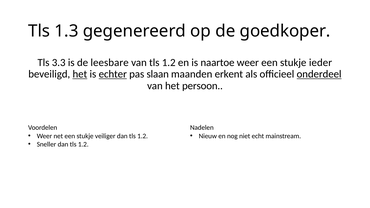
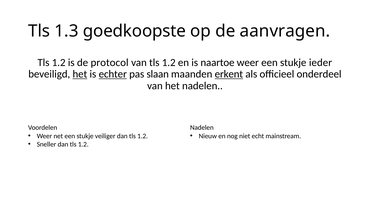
gegenereerd: gegenereerd -> goedkoopste (134, 31)
goedkoper: goedkoper -> aanvragen (285, 31)
3.3: 3.3 -> 1.2 (59, 63)
leesbare: leesbare -> protocol (110, 63)
erkent underline: none -> present (229, 74)
onderdeel underline: present -> none (319, 74)
het persoon: persoon -> nadelen (202, 86)
